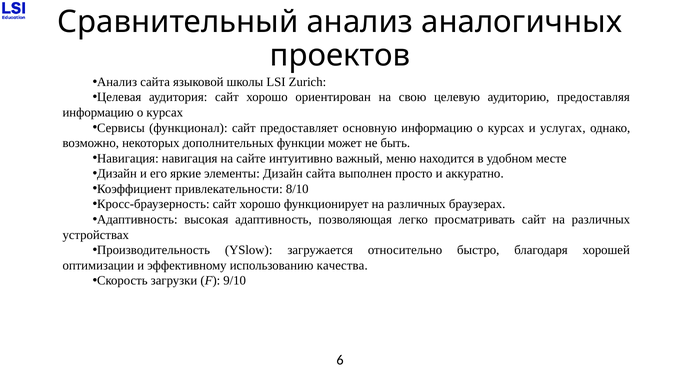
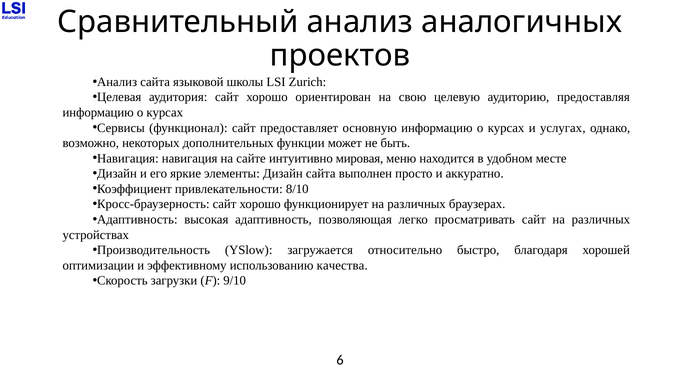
важный: важный -> мировая (360, 159)
